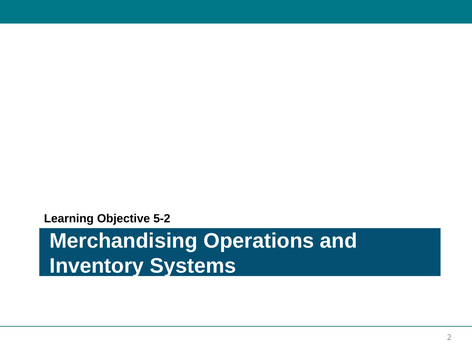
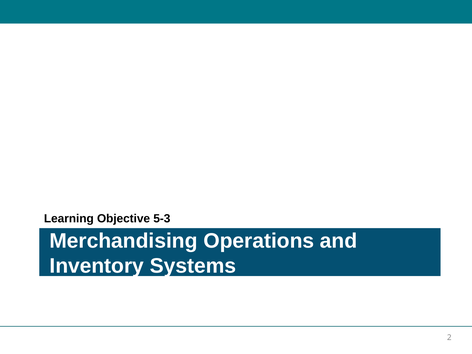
5-2: 5-2 -> 5-3 (162, 219)
